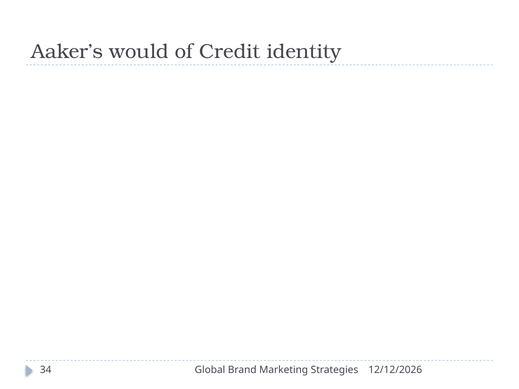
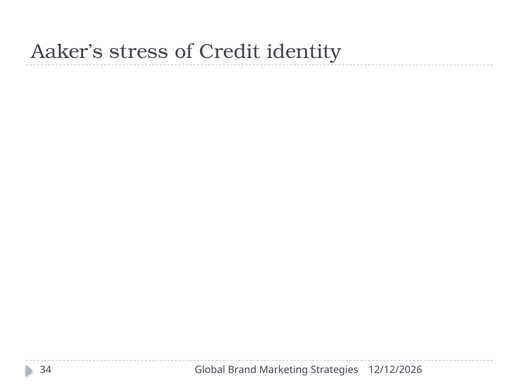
would: would -> stress (139, 52)
